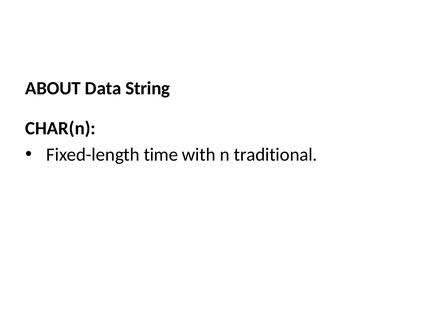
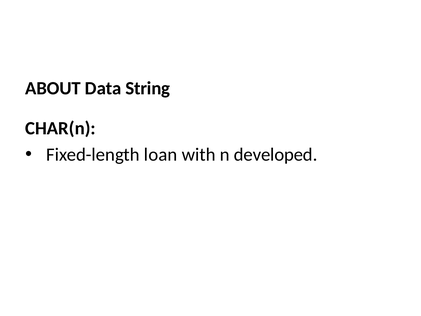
time: time -> loan (161, 155)
traditional: traditional -> developed (276, 155)
